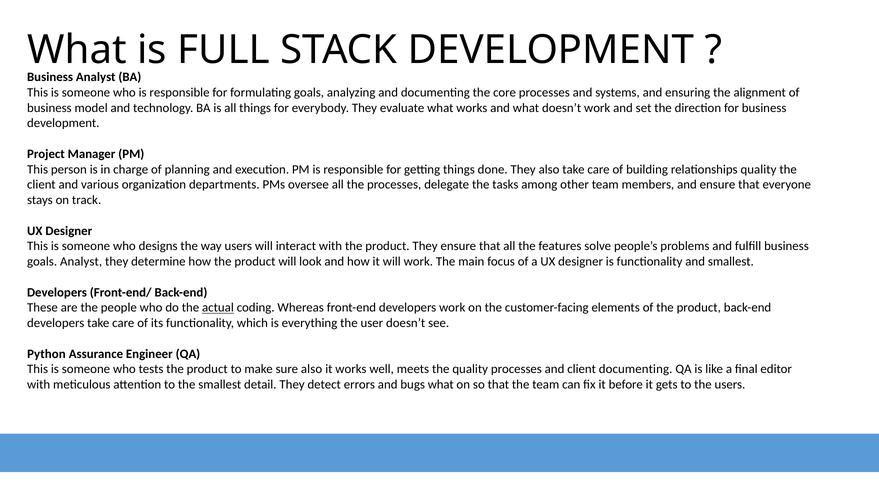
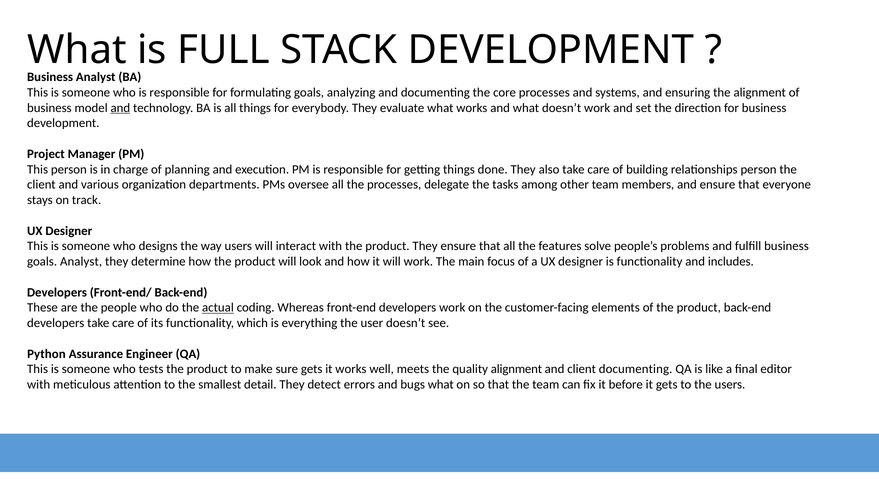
and underline: none -> present (120, 108)
relationships quality: quality -> person (759, 169)
and smallest: smallest -> includes (731, 262)
sure also: also -> gets (312, 370)
quality processes: processes -> alignment (516, 370)
